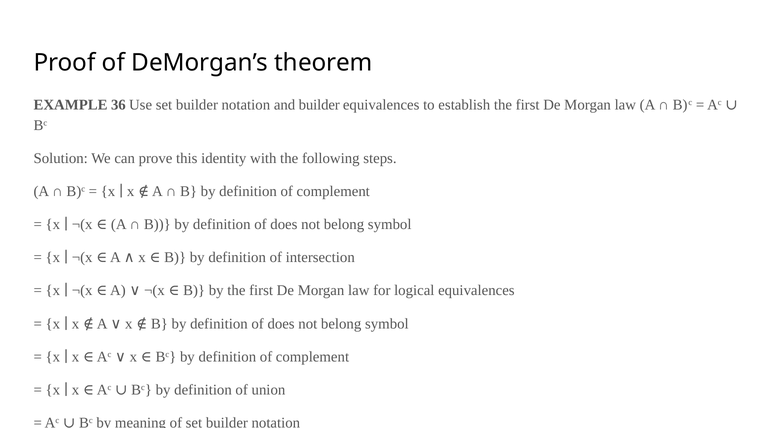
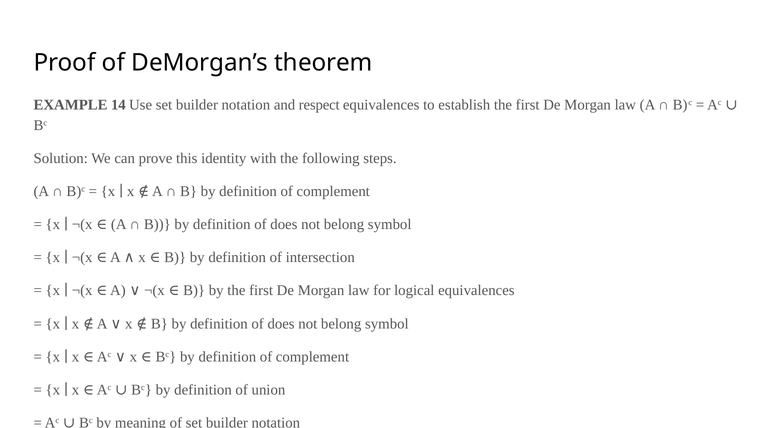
36: 36 -> 14 (118, 105)
and builder: builder -> respect (319, 105)
